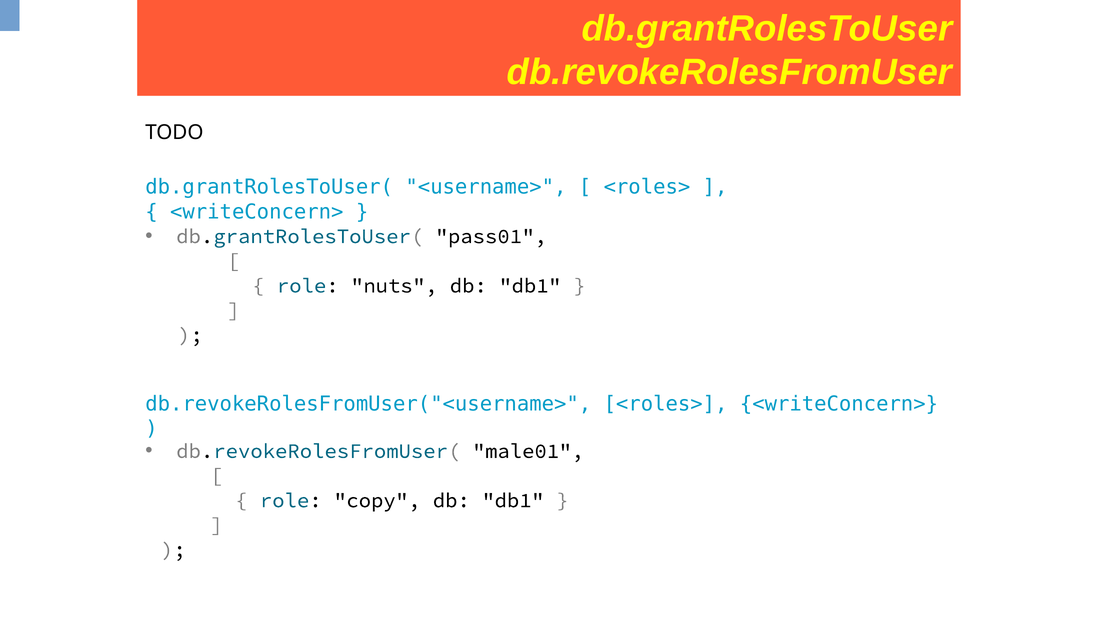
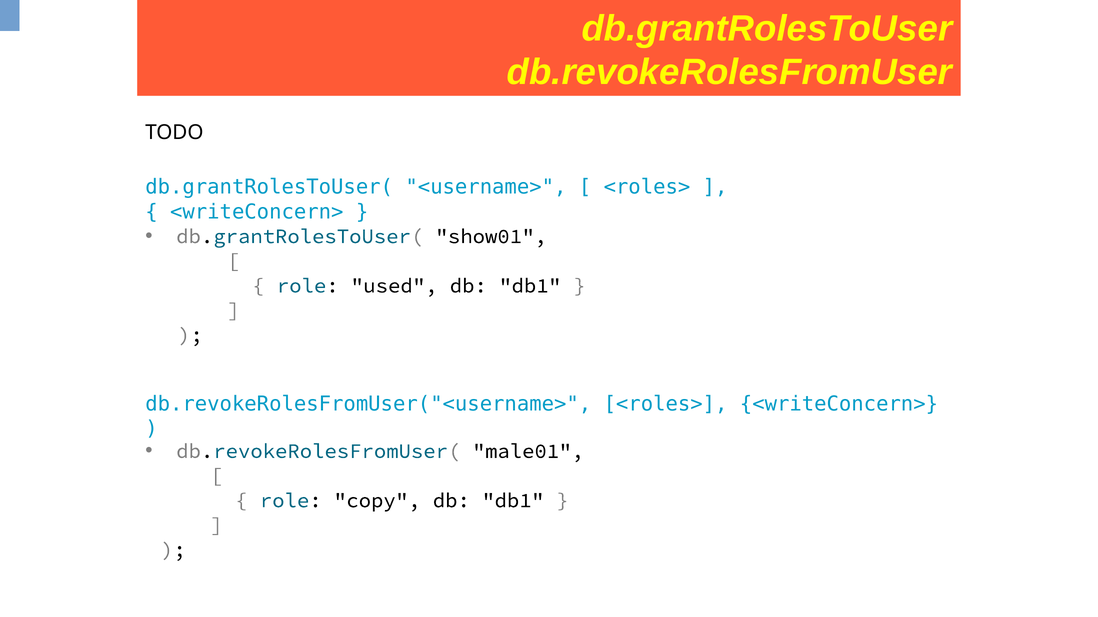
pass01: pass01 -> show01 (491, 237)
nuts: nuts -> used (394, 286)
